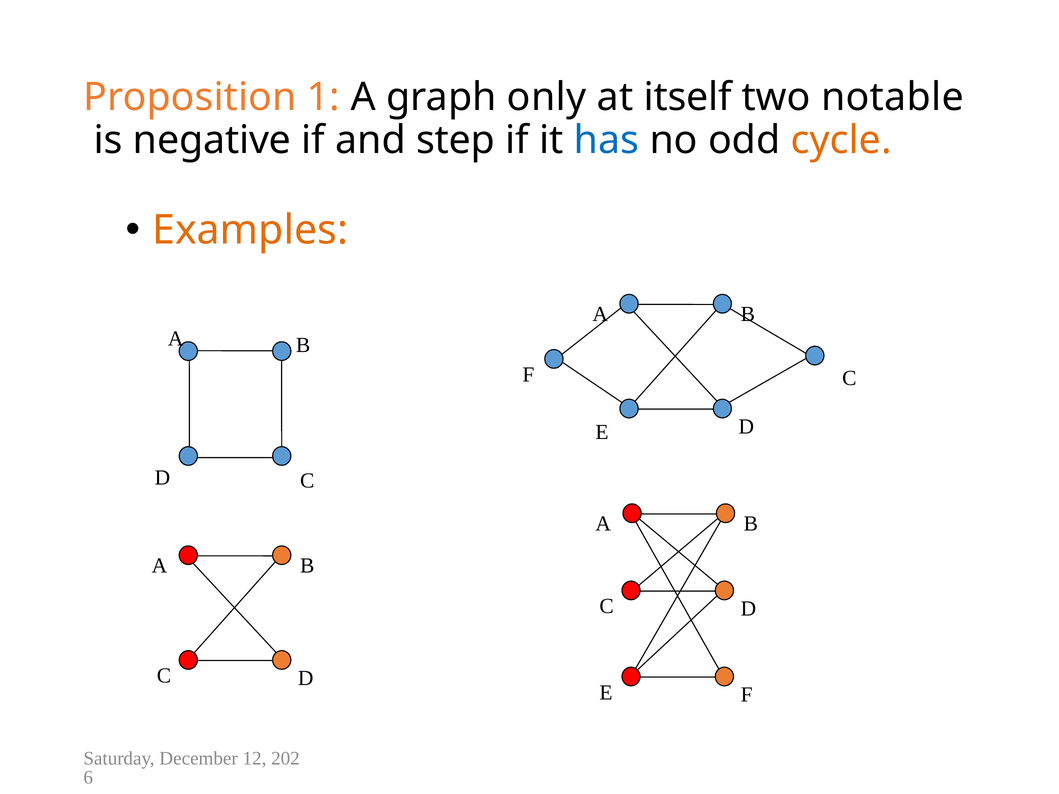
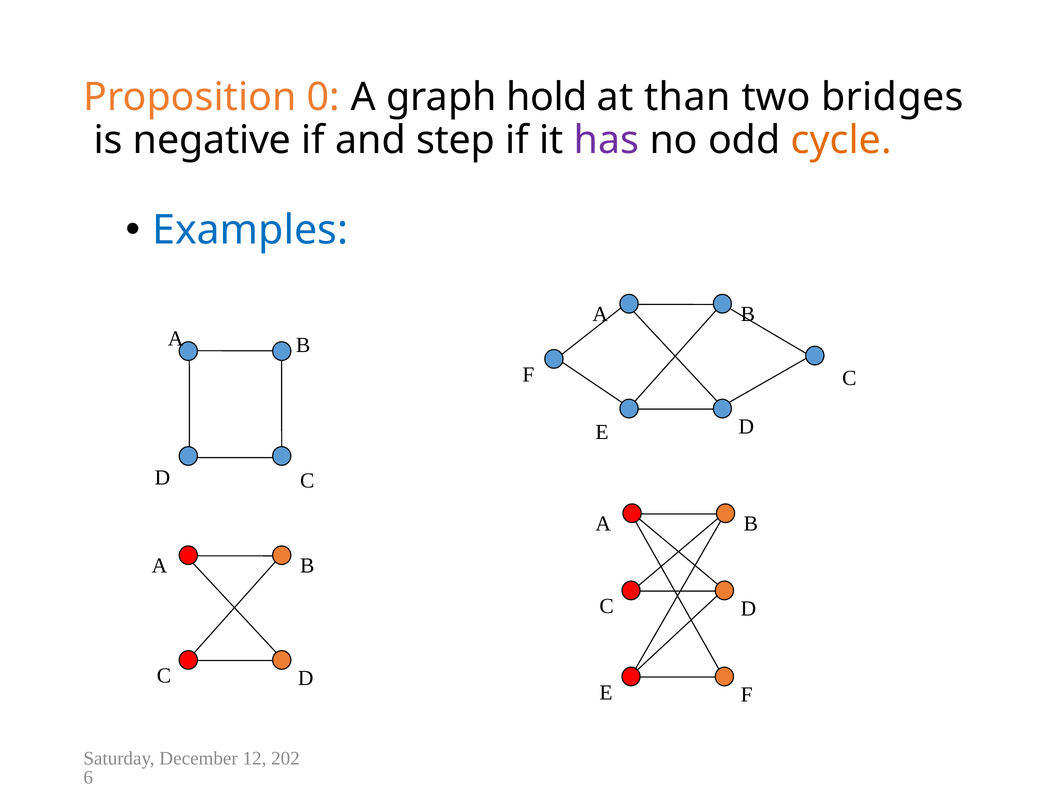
1: 1 -> 0 (323, 97)
only: only -> hold (547, 97)
itself: itself -> than (687, 97)
notable: notable -> bridges (892, 97)
has colour: blue -> purple (606, 140)
Examples colour: orange -> blue (250, 230)
